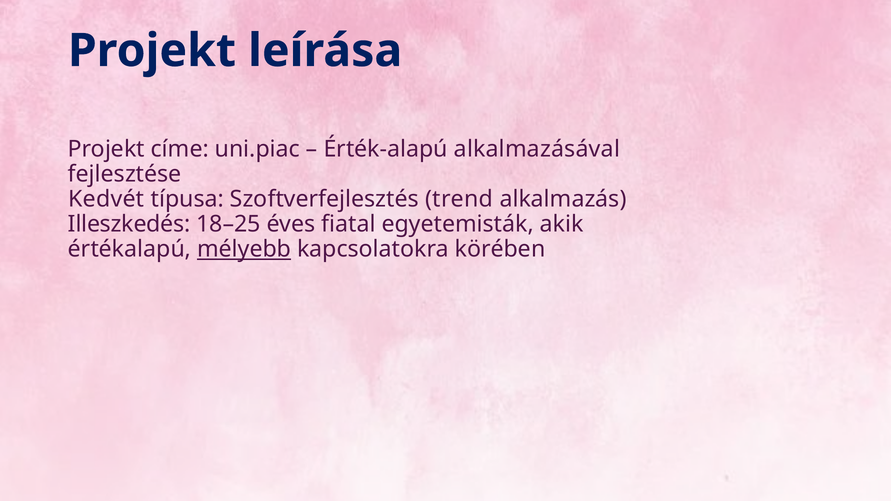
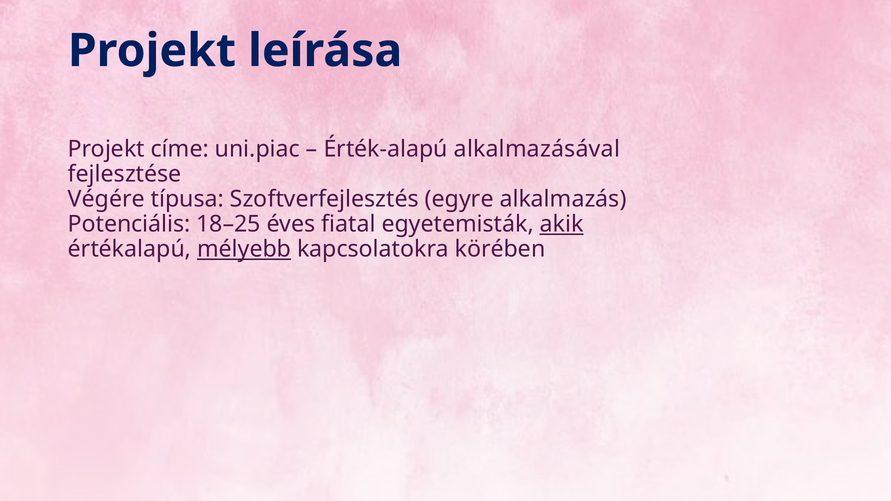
Kedvét: Kedvét -> Végére (106, 199)
trend: trend -> egyre (459, 199)
Illeszkedés: Illeszkedés -> Potenciális (129, 224)
akik underline: none -> present (562, 224)
